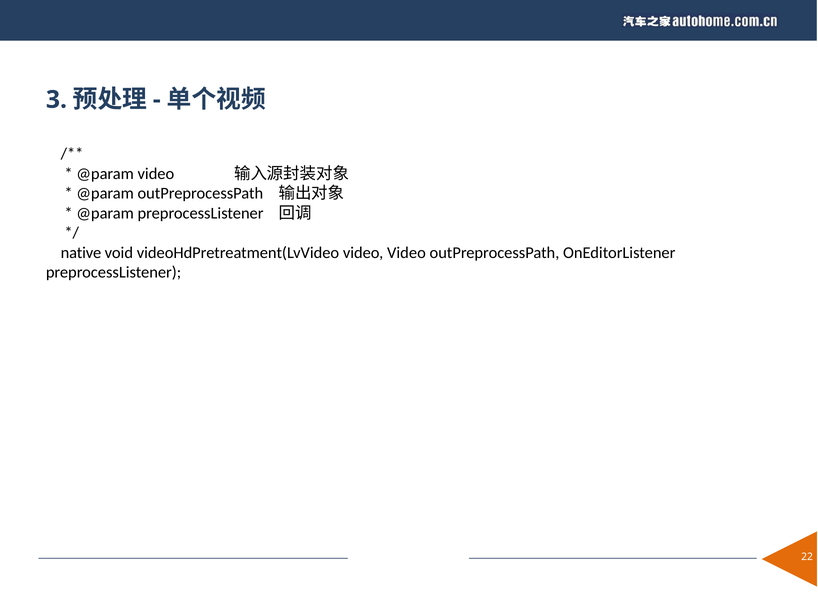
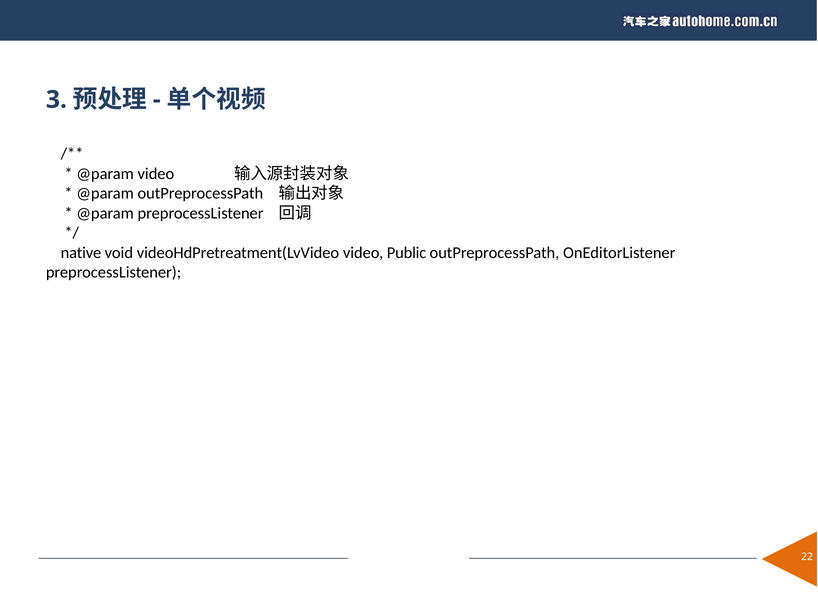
video Video: Video -> Public (407, 253)
